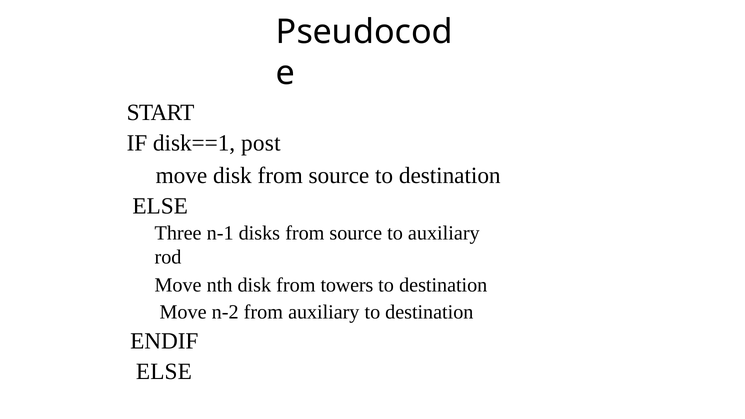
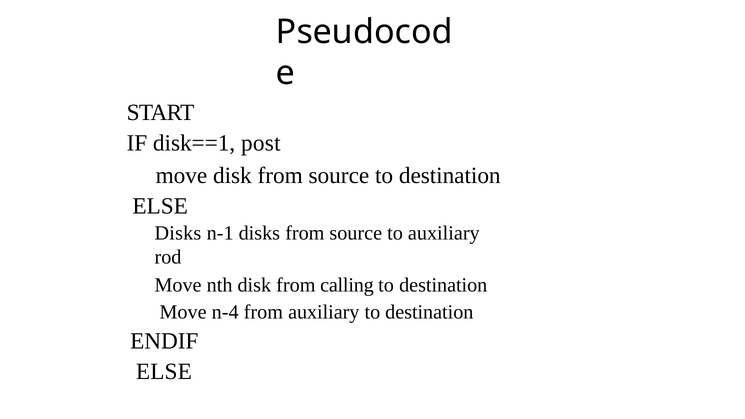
Three: Three -> Disks (178, 233)
towers: towers -> calling (347, 285)
n-2: n-2 -> n-4 (225, 312)
